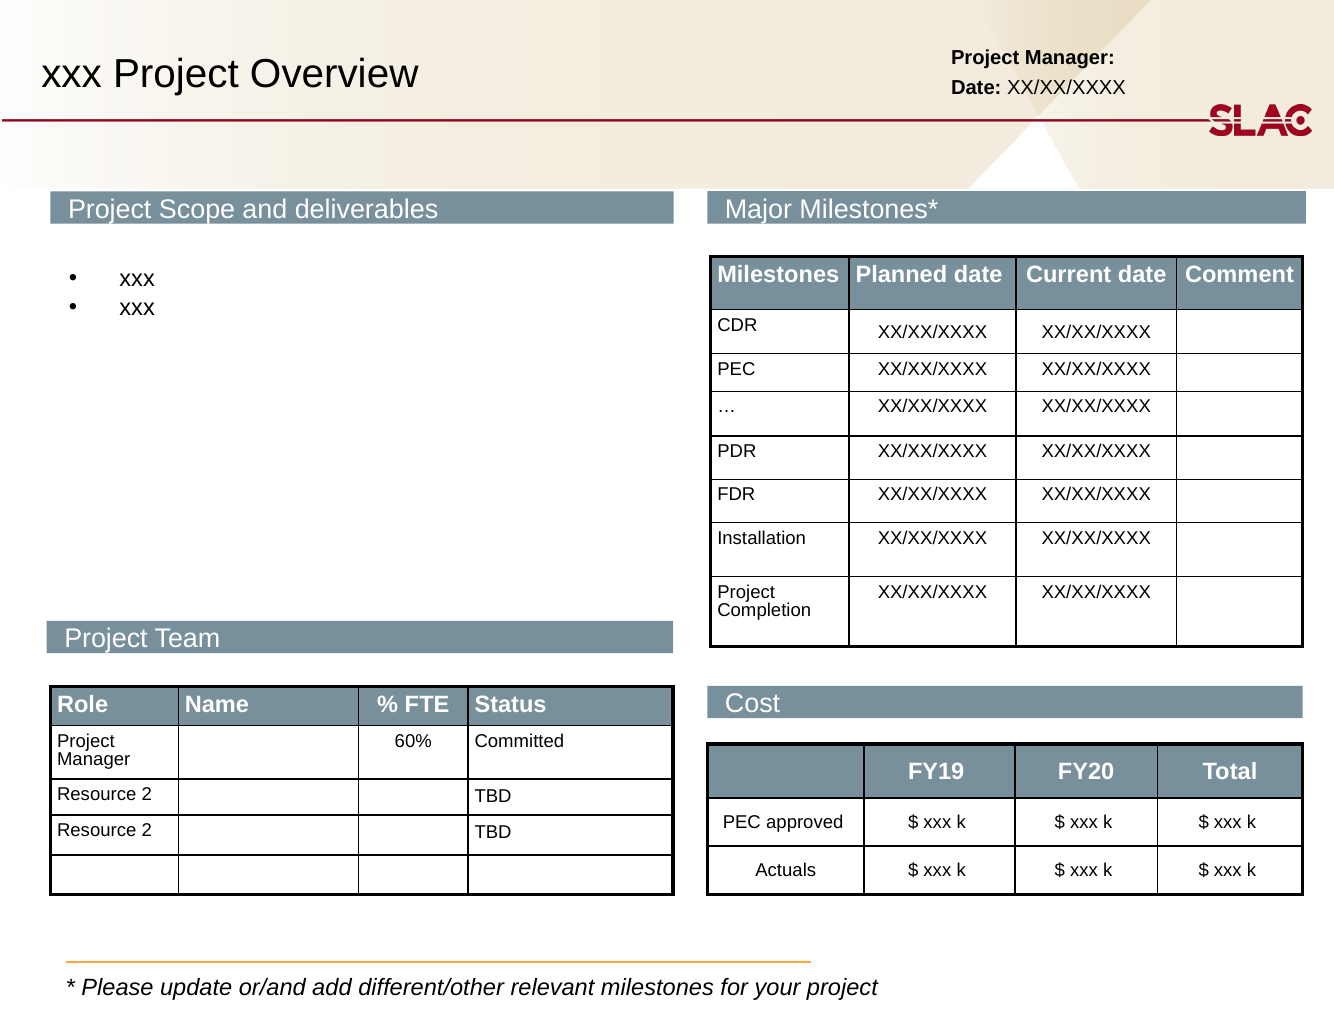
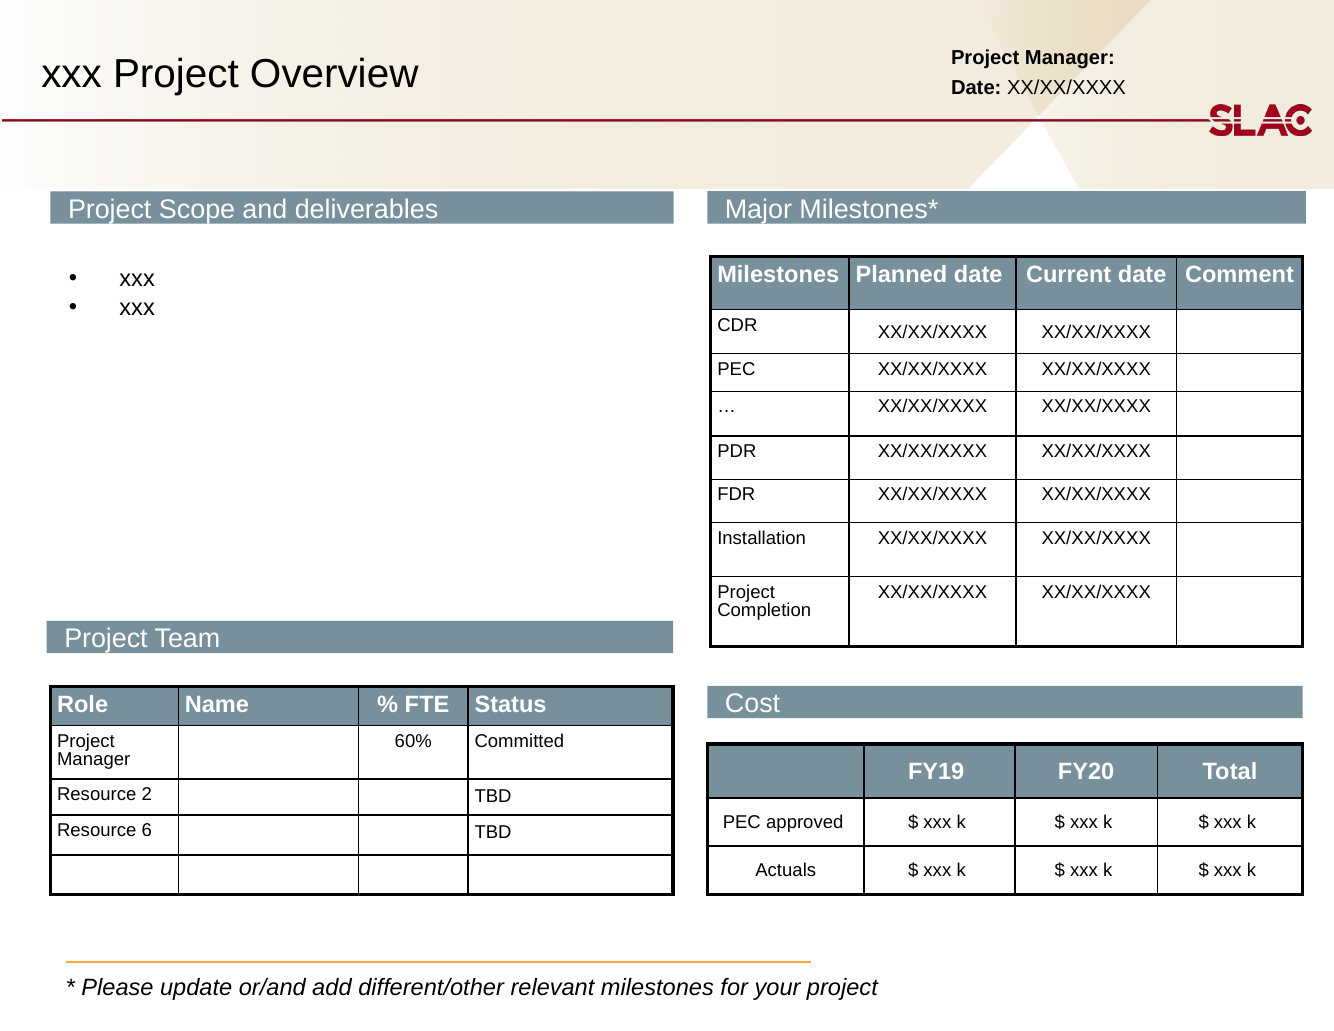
2: 2 -> 6 (147, 831)
